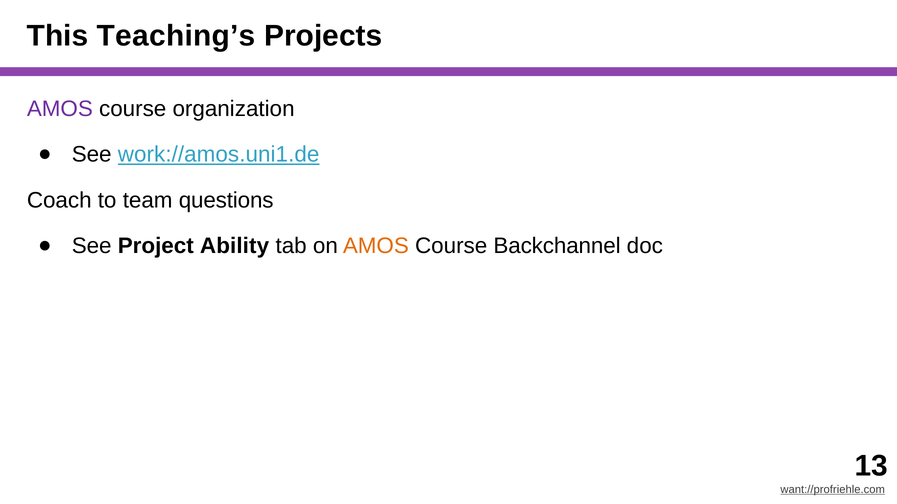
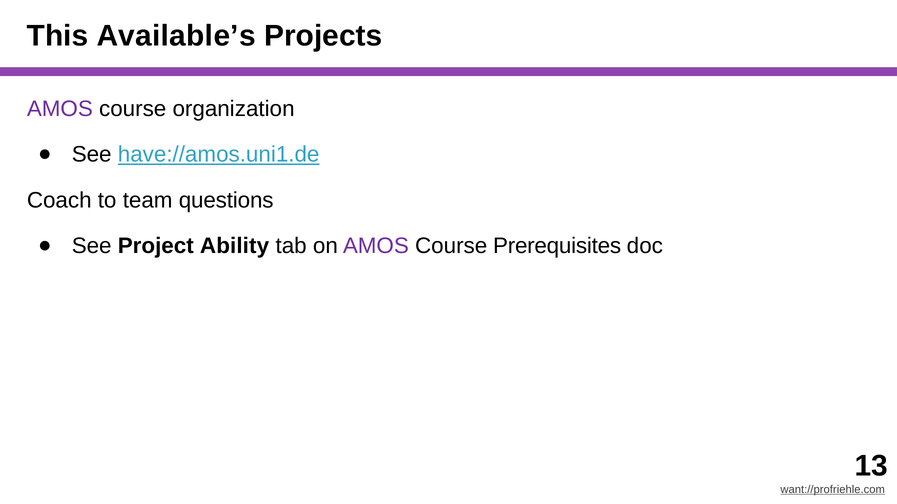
Teaching’s: Teaching’s -> Available’s (176, 36)
work://amos.uni1.de: work://amos.uni1.de -> have://amos.uni1.de (219, 155)
AMOS colour: orange -> purple (376, 246)
Backchannel: Backchannel -> Prerequisites (557, 246)
